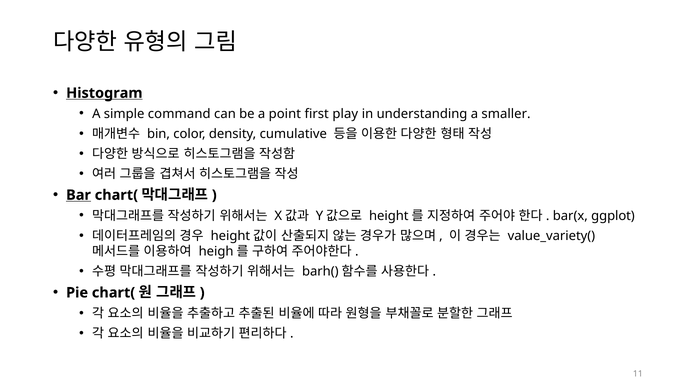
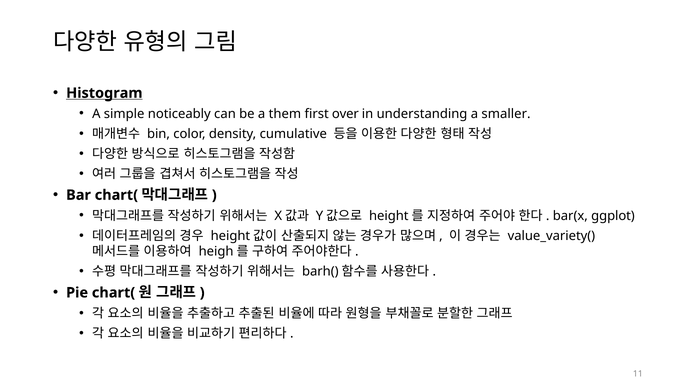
command: command -> noticeably (179, 114)
point: point -> them (285, 114)
play: play -> over (345, 114)
Bar underline: present -> none (79, 195)
